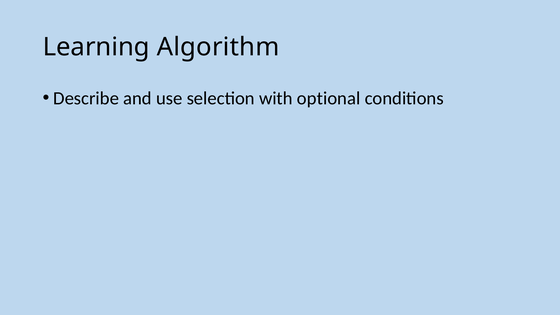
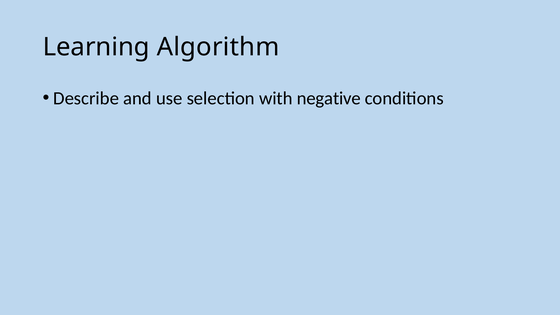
optional: optional -> negative (329, 98)
